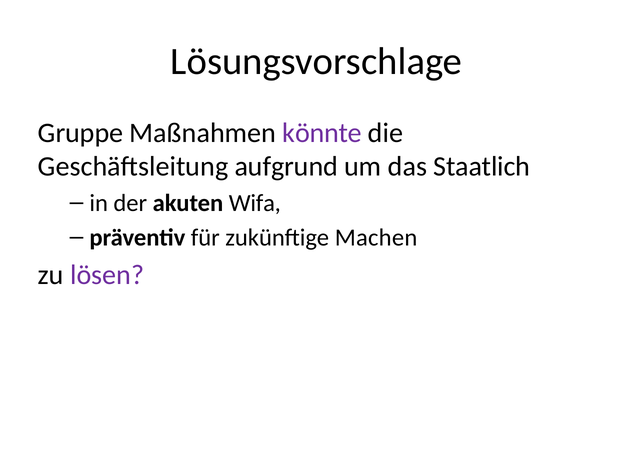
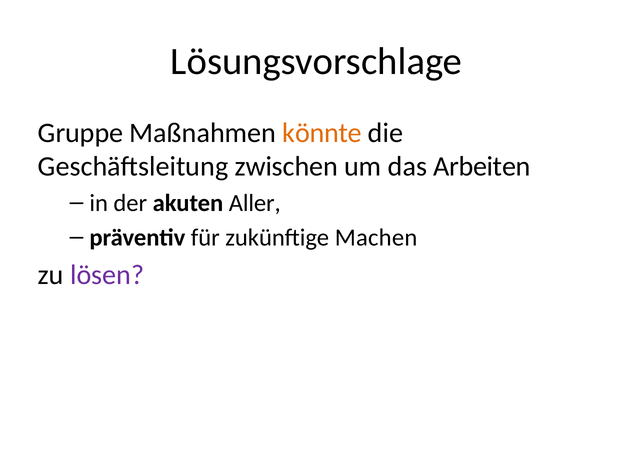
könnte colour: purple -> orange (322, 133)
aufgrund: aufgrund -> zwischen (286, 167)
Staatlich: Staatlich -> Arbeiten (482, 167)
Wifa: Wifa -> Aller (255, 203)
